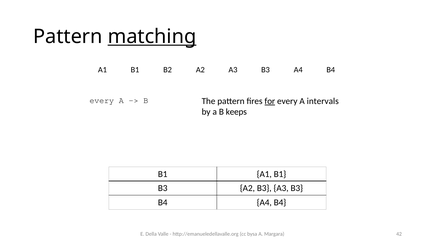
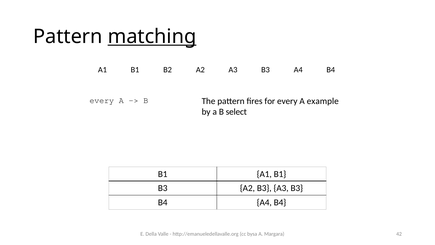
for underline: present -> none (270, 101)
intervals: intervals -> example (323, 101)
keeps: keeps -> select (236, 112)
